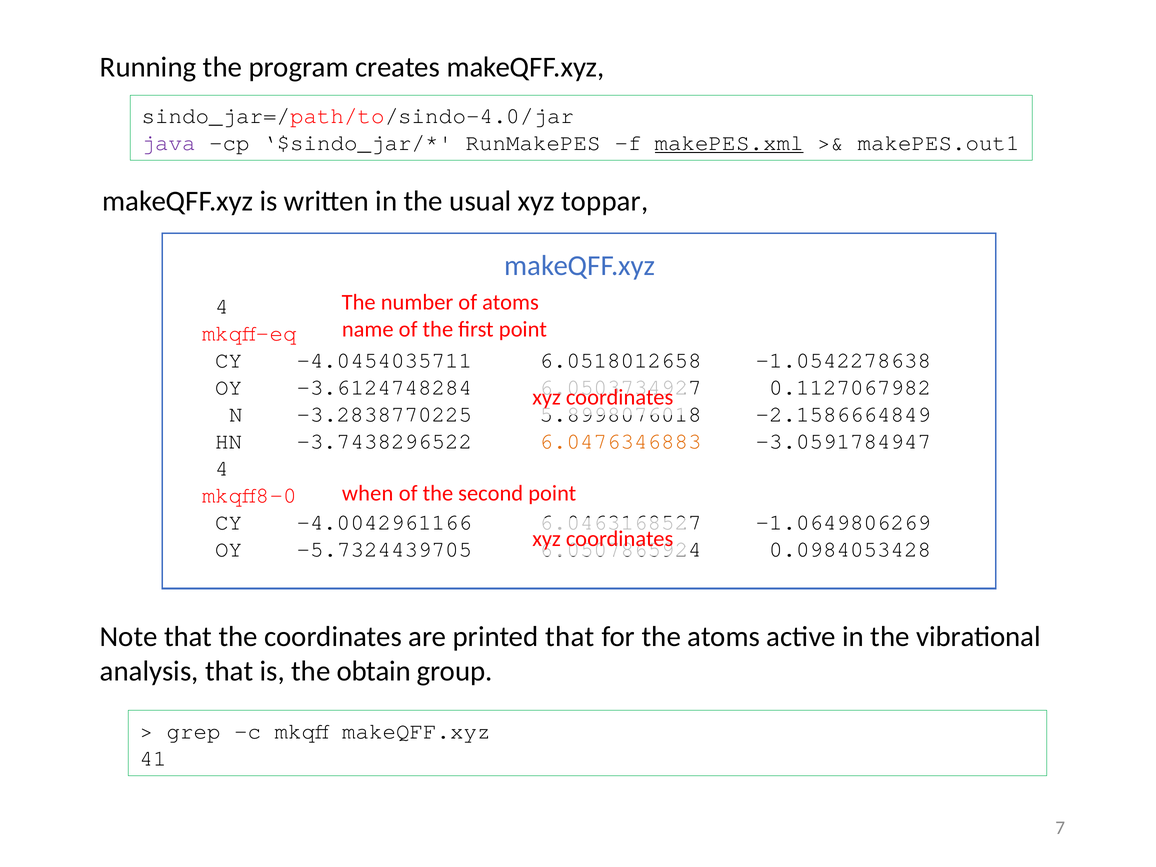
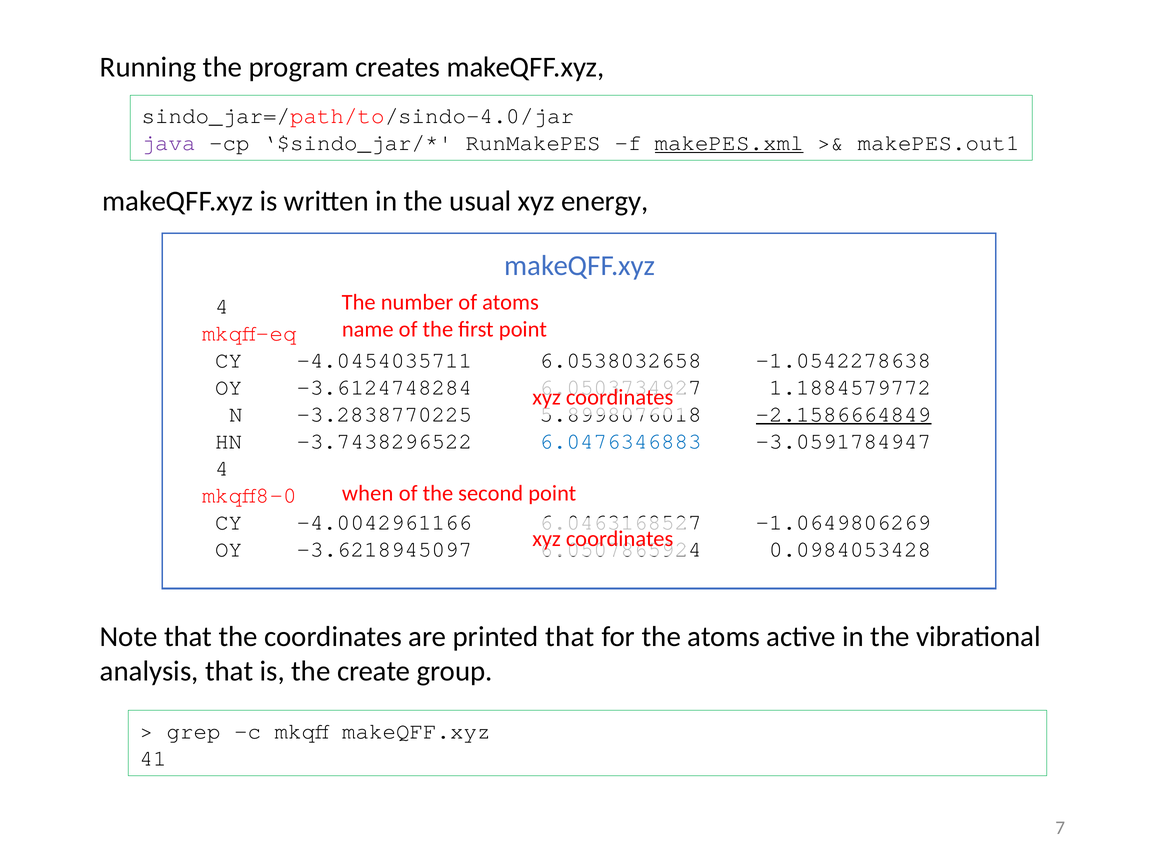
toppar: toppar -> energy (605, 201)
6.0518012658: 6.0518012658 -> 6.0538032658 (621, 360)
0.1127067982: 0.1127067982 -> 1.1884579772 (850, 387)
-2.1586664849 underline: none -> present (844, 414)
6.0476346883 colour: orange -> blue (621, 441)
-5.7324439705: -5.7324439705 -> -3.6218945097 (384, 549)
obtain: obtain -> create (374, 671)
